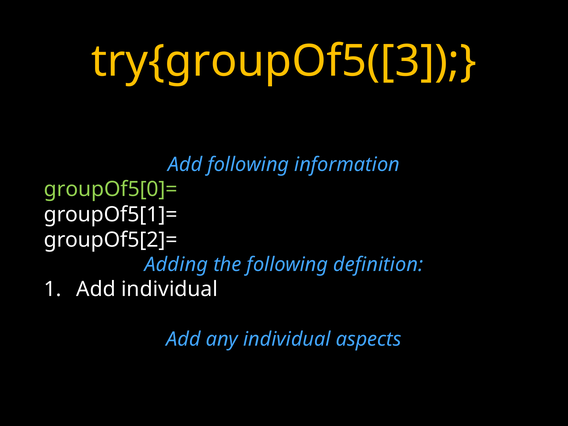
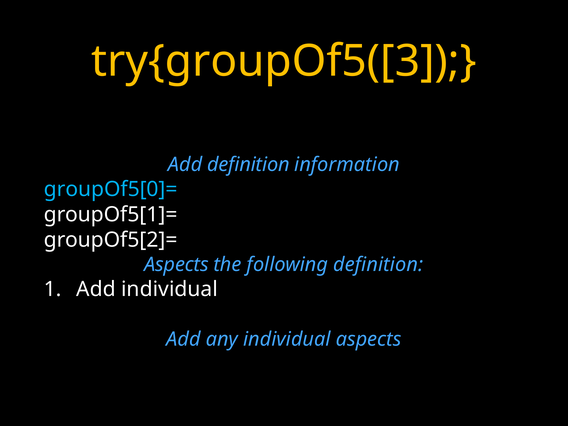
Add following: following -> definition (248, 165)
groupOf5[0]= colour: light green -> light blue (111, 189)
Adding: Adding -> Aspects (176, 265)
